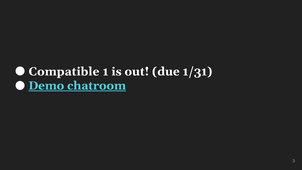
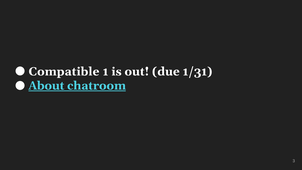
Demo: Demo -> About (46, 86)
